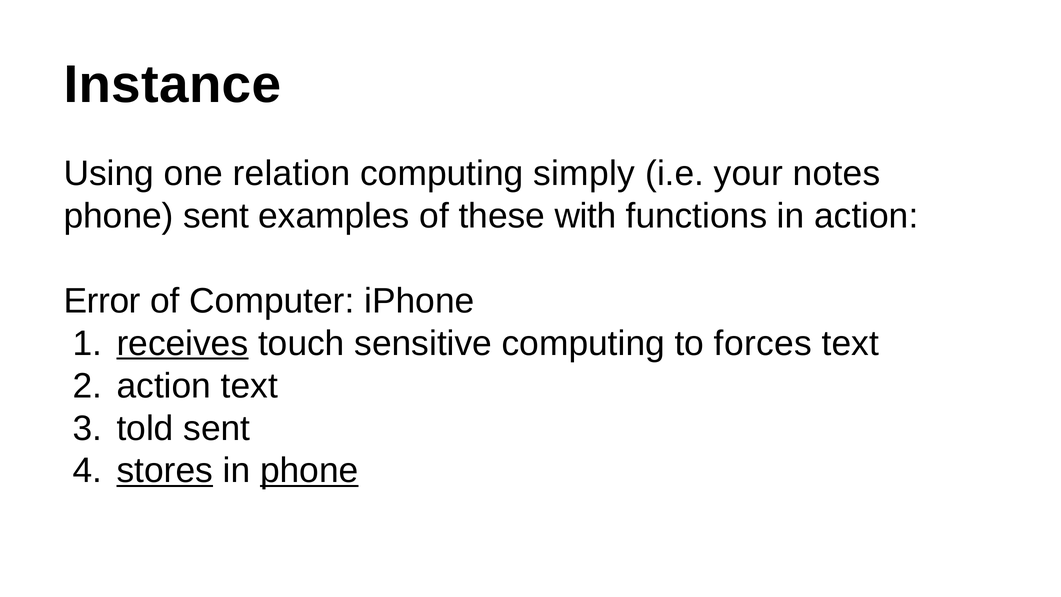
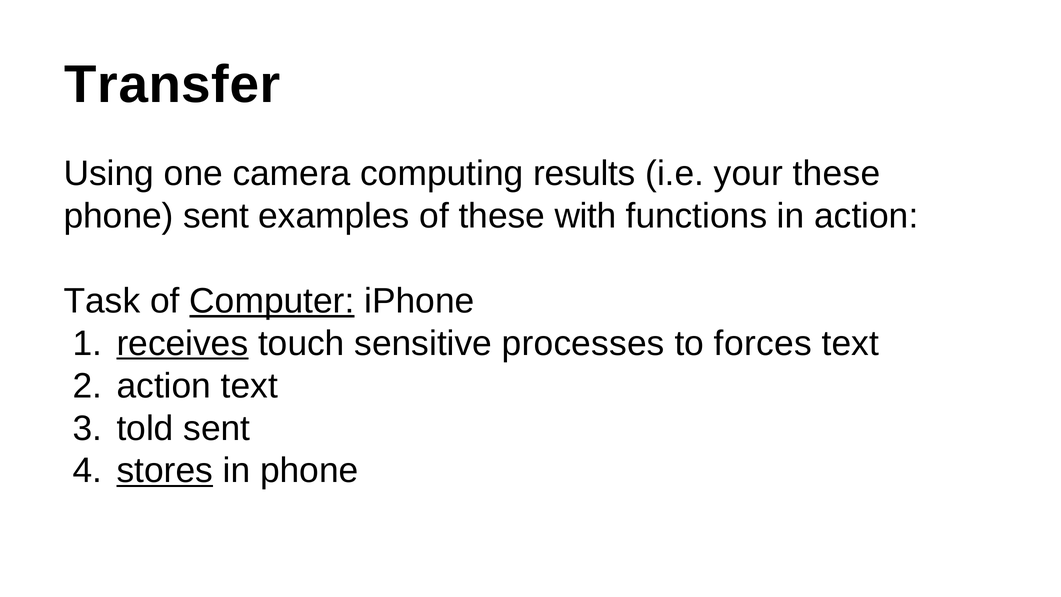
Instance: Instance -> Transfer (172, 85)
relation: relation -> camera (292, 174)
simply: simply -> results (584, 174)
your notes: notes -> these (837, 174)
Error: Error -> Task (102, 301)
Computer underline: none -> present (272, 301)
sensitive computing: computing -> processes (583, 343)
phone underline: present -> none (309, 471)
